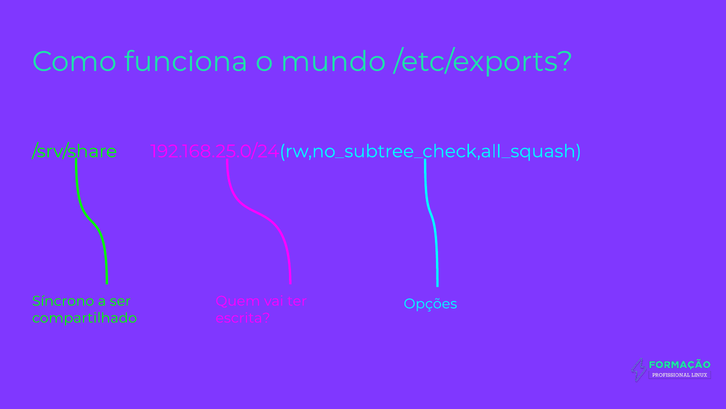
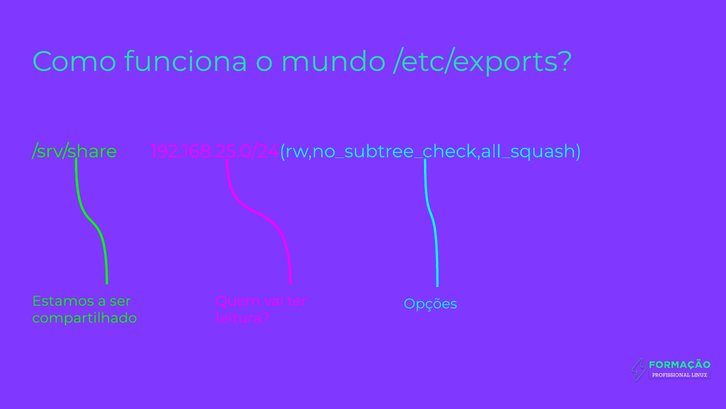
Síncrono: Síncrono -> Estamos (63, 301)
escrita: escrita -> leitura (243, 318)
